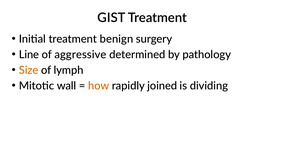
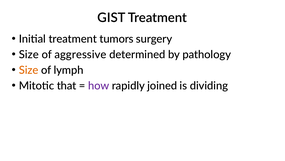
benign: benign -> tumors (117, 39)
Line: Line -> Size (29, 54)
wall: wall -> that (67, 85)
how colour: orange -> purple (99, 85)
